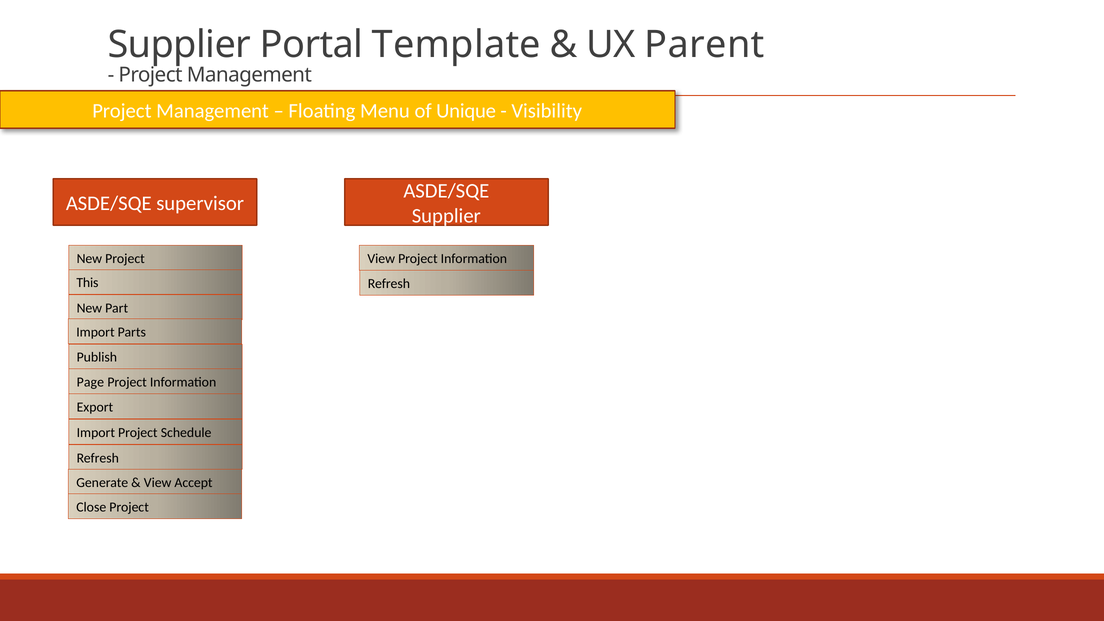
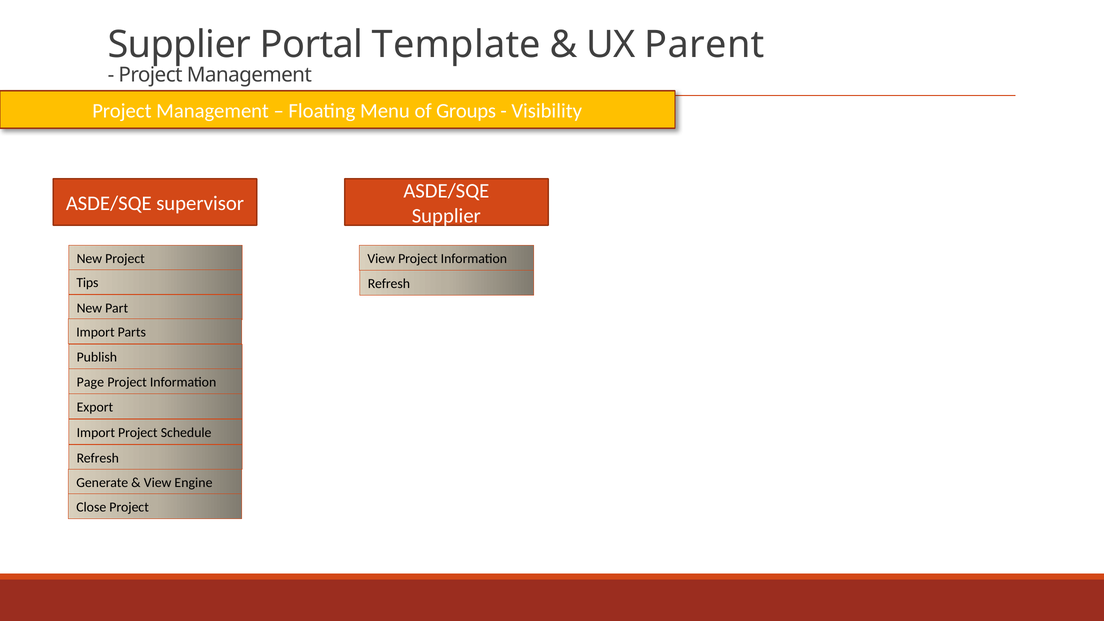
Unique: Unique -> Groups (466, 111)
This: This -> Tips (87, 283)
Accept: Accept -> Engine (193, 483)
